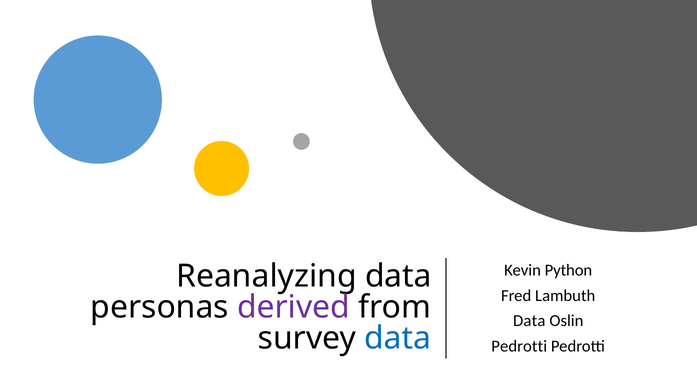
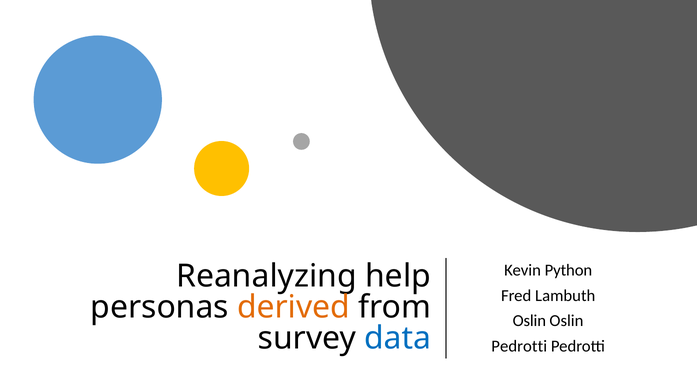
Reanalyzing data: data -> help (398, 276)
derived colour: purple -> orange (294, 307)
Data: Data -> Oslin (529, 321)
